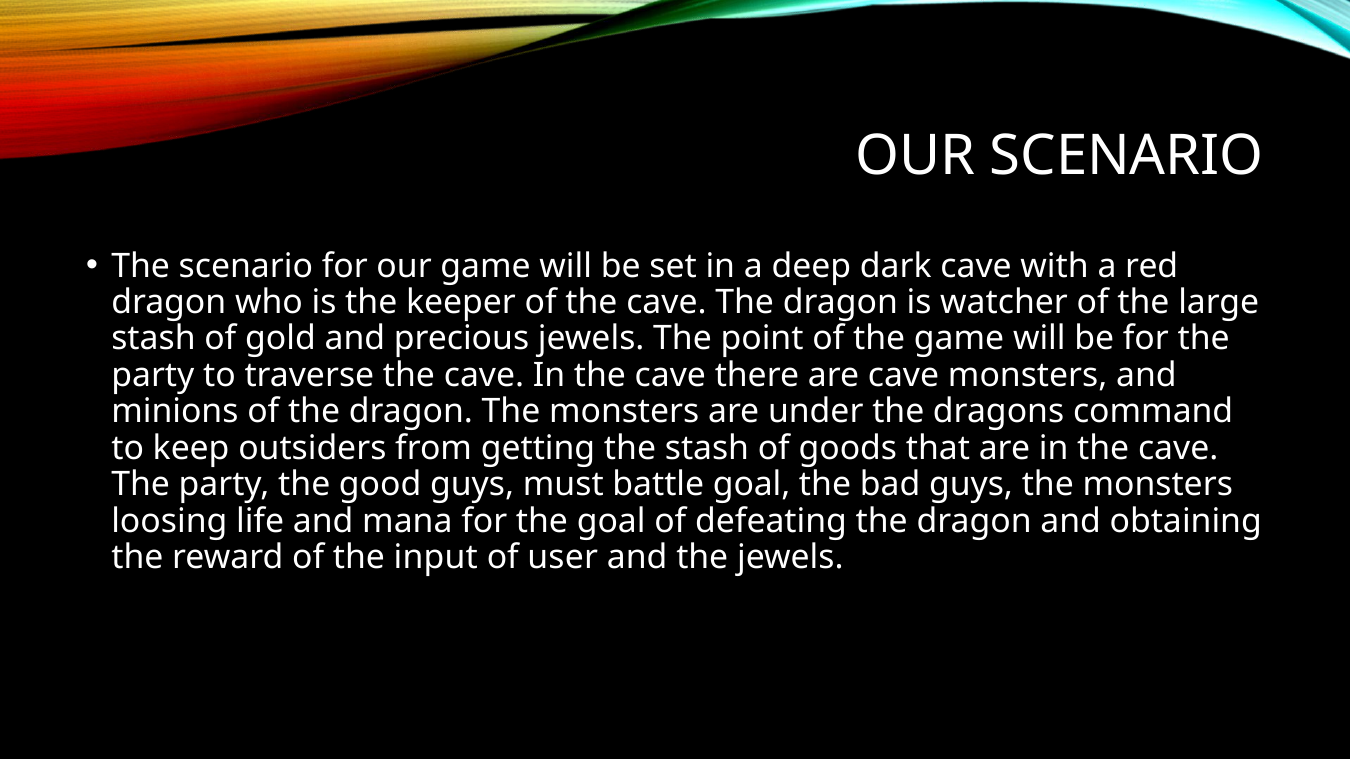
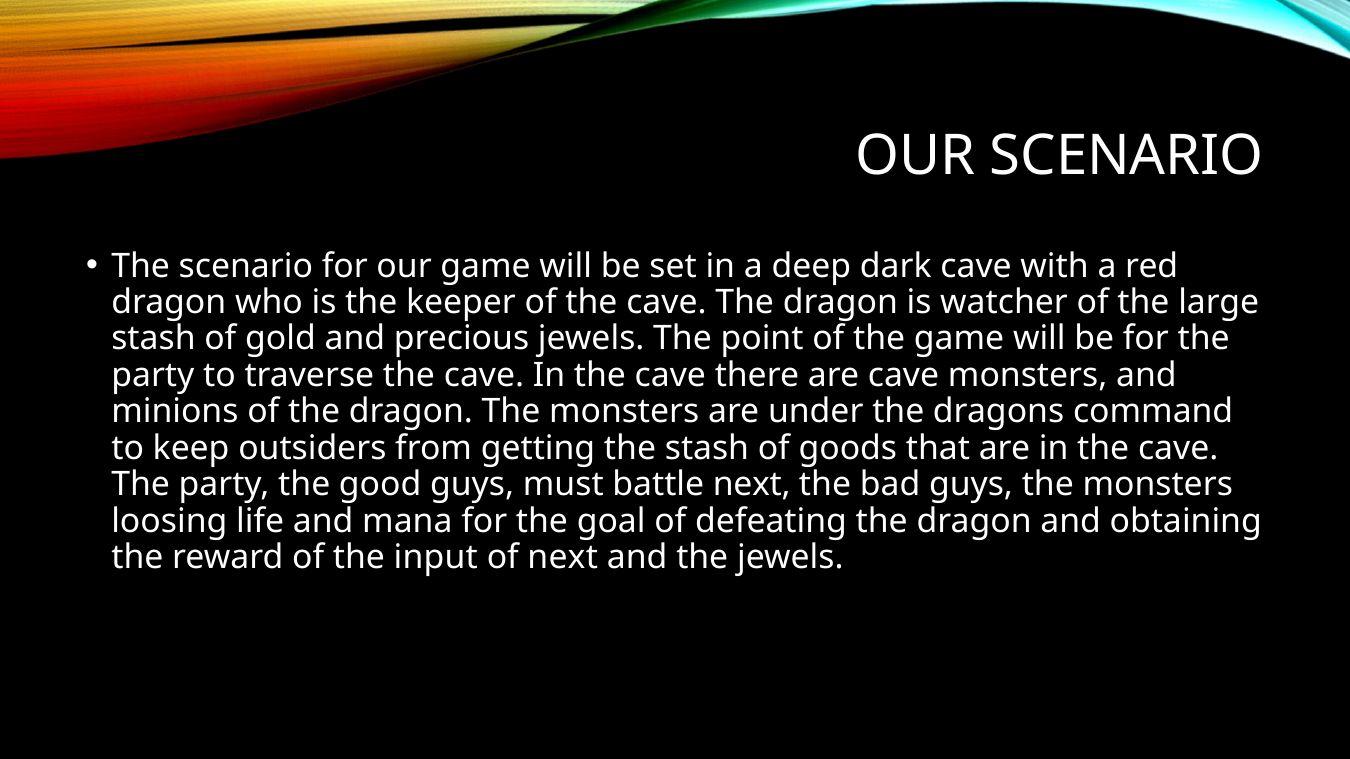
battle goal: goal -> next (752, 485)
of user: user -> next (563, 558)
